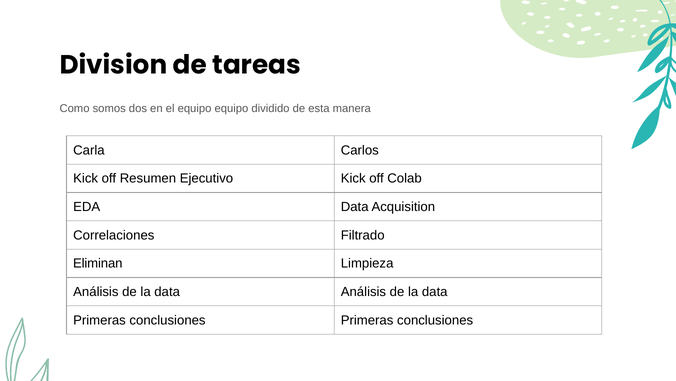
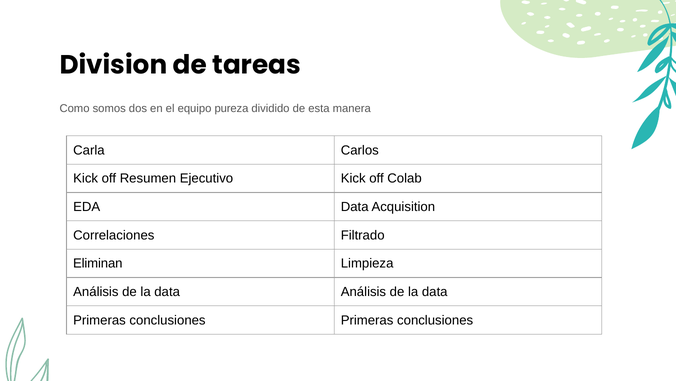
equipo equipo: equipo -> pureza (231, 108)
